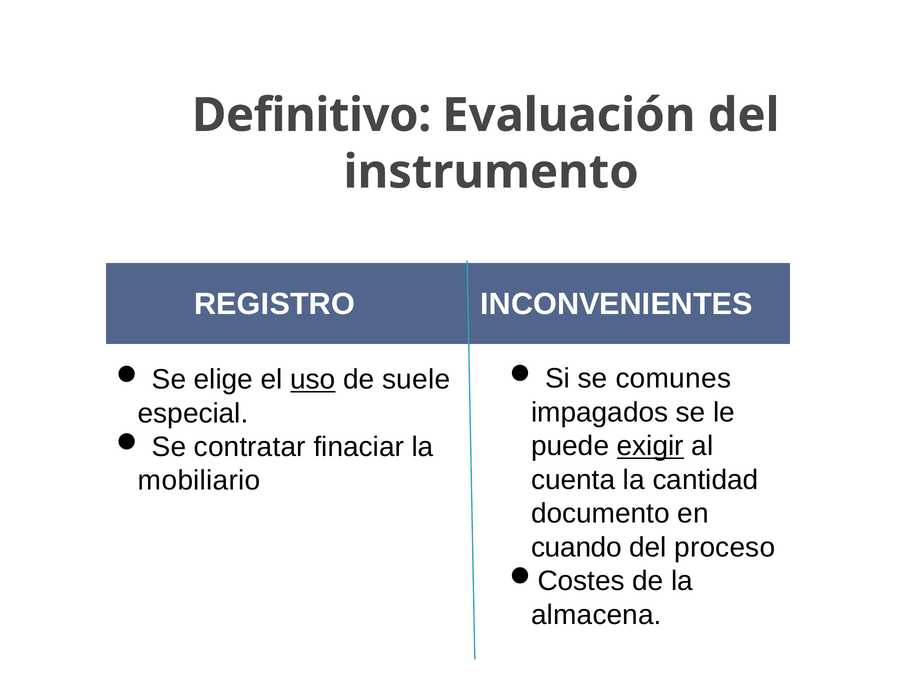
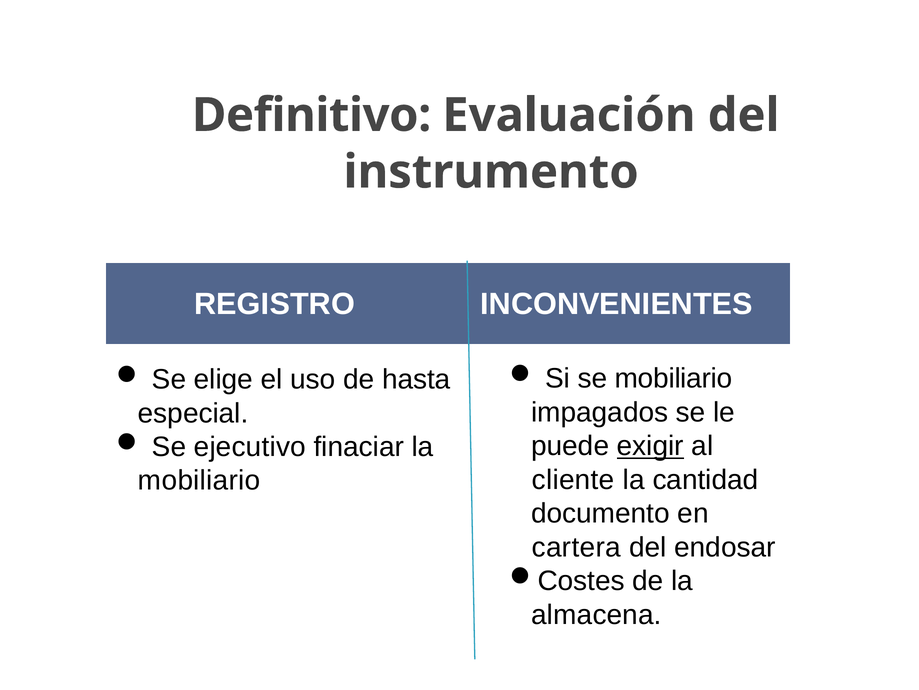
se comunes: comunes -> mobiliario (674, 378)
uso underline: present -> none (313, 379)
suele: suele -> hasta (416, 379)
contratar: contratar -> ejecutivo (250, 446)
cuenta: cuenta -> cliente (573, 479)
cuando: cuando -> cartera (576, 547)
proceso: proceso -> endosar (725, 547)
